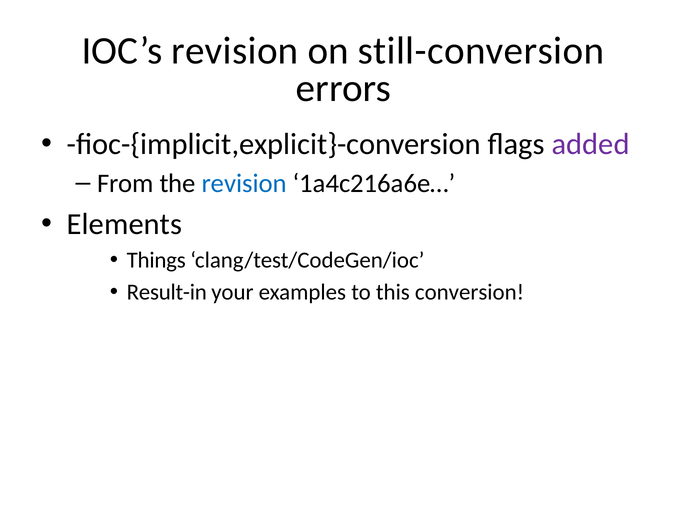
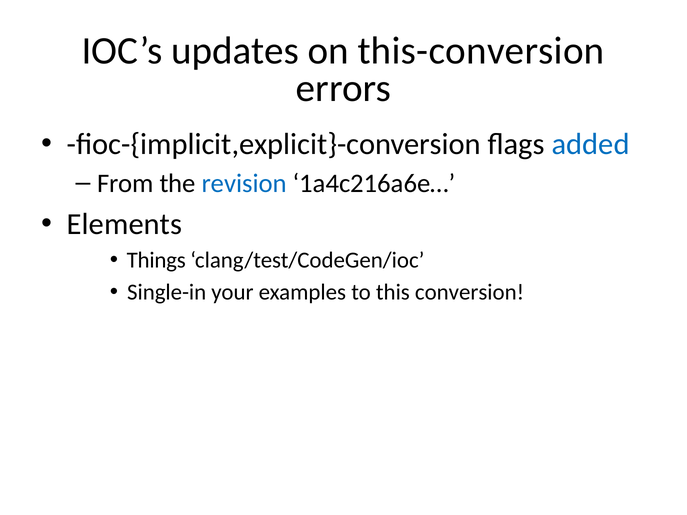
IOC’s revision: revision -> updates (235, 51)
still-conversion: still-conversion -> this-conversion (481, 51)
added colour: purple -> blue (591, 144)
Result-in: Result-in -> Single-in (167, 292)
